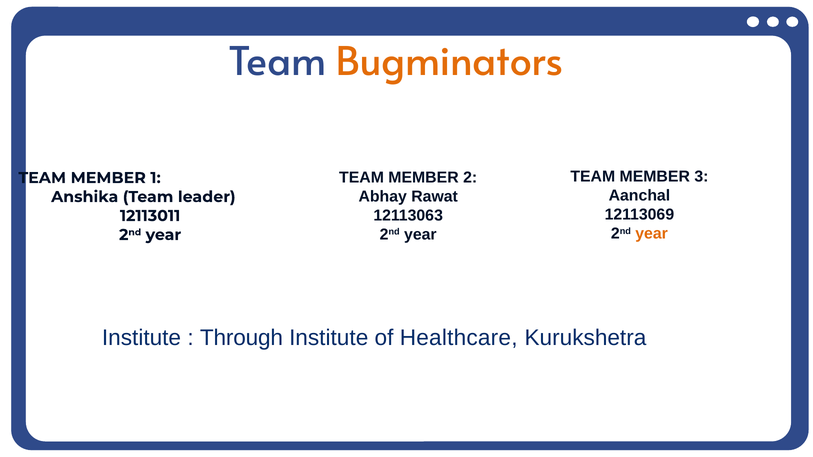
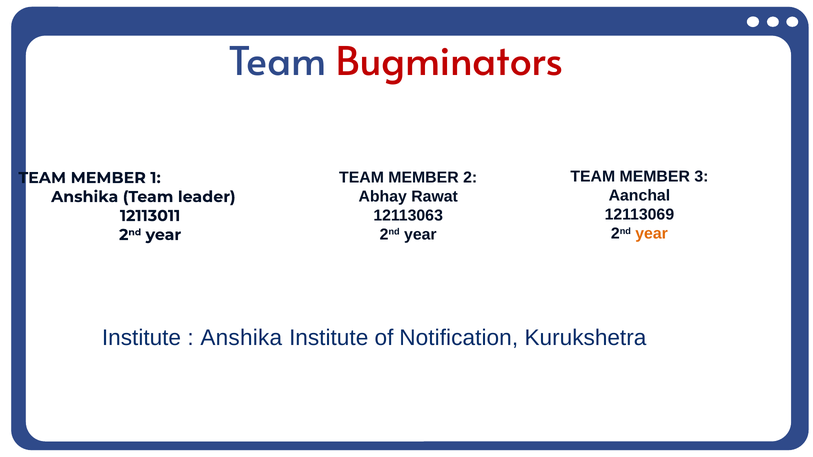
Bugminators colour: orange -> red (449, 62)
Through: Through -> Anshika (241, 338)
Healthcare: Healthcare -> Notification (459, 338)
